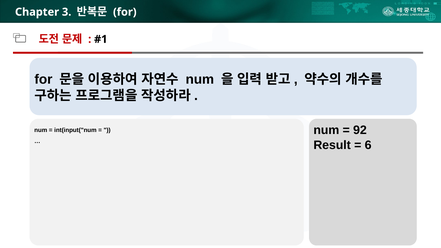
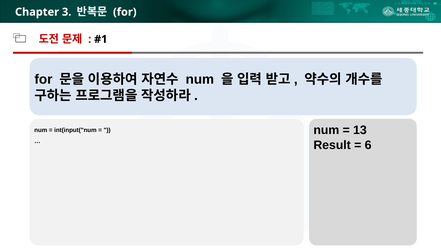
92: 92 -> 13 (360, 130)
